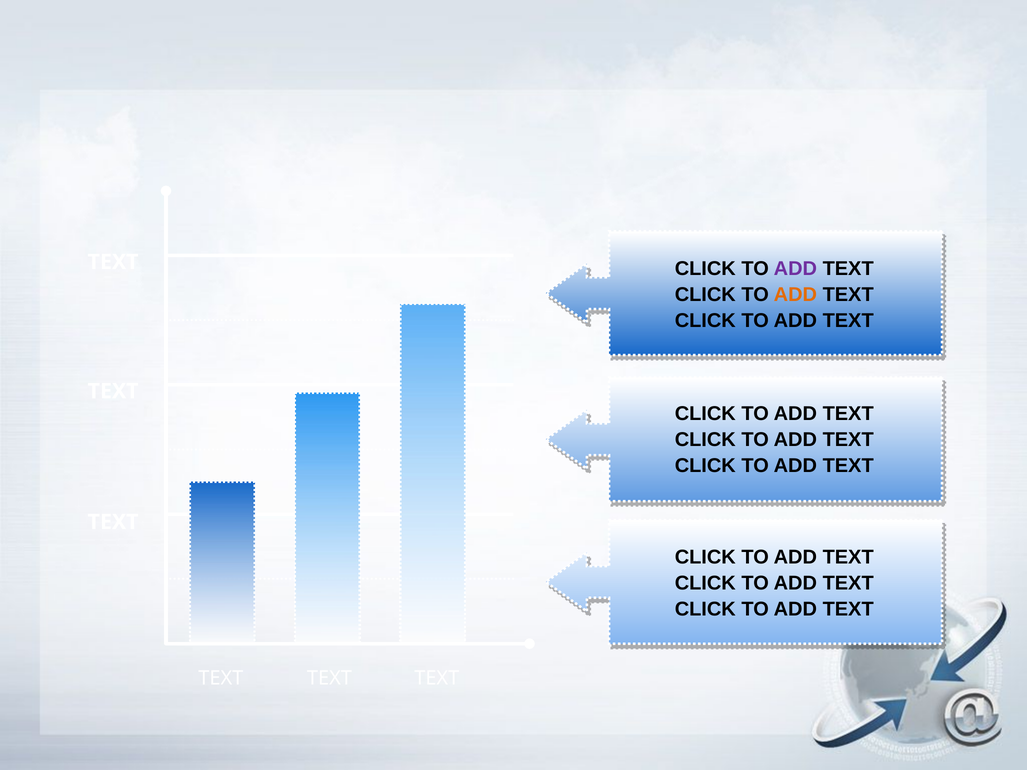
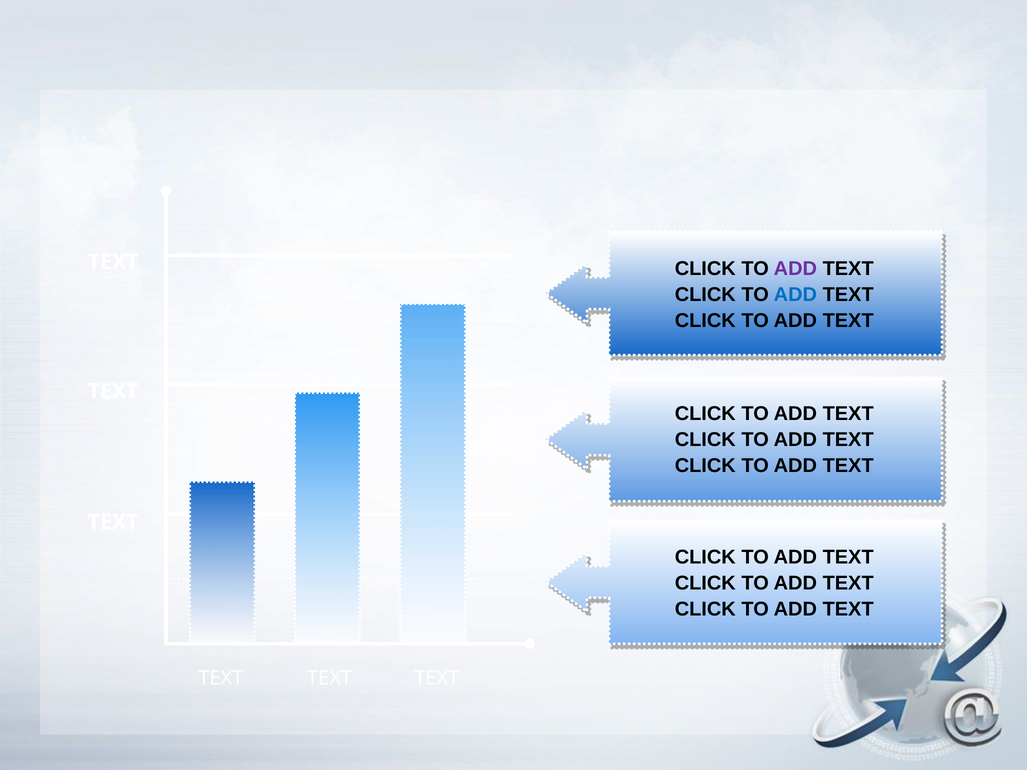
ADD colour: orange -> blue (795, 295)
